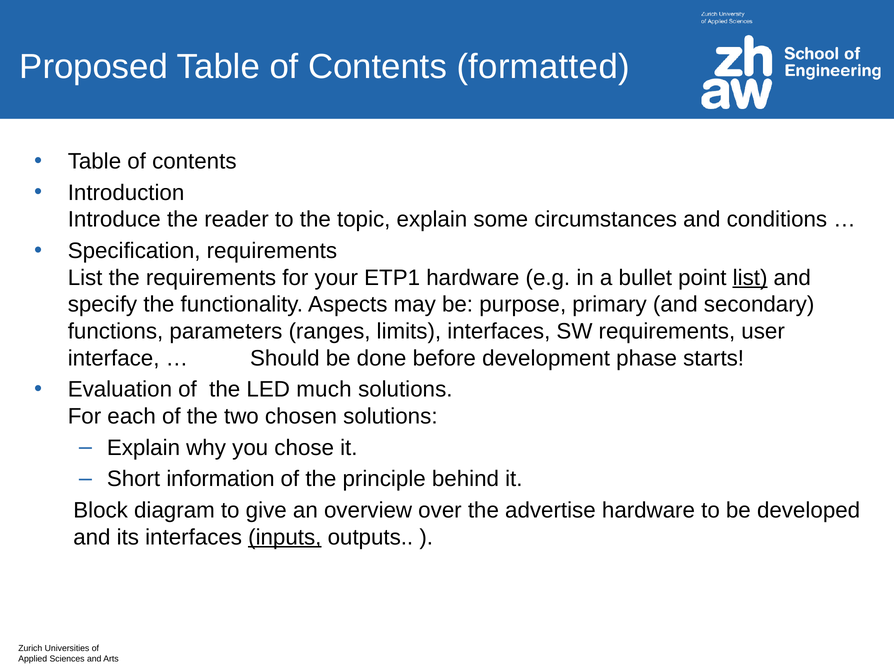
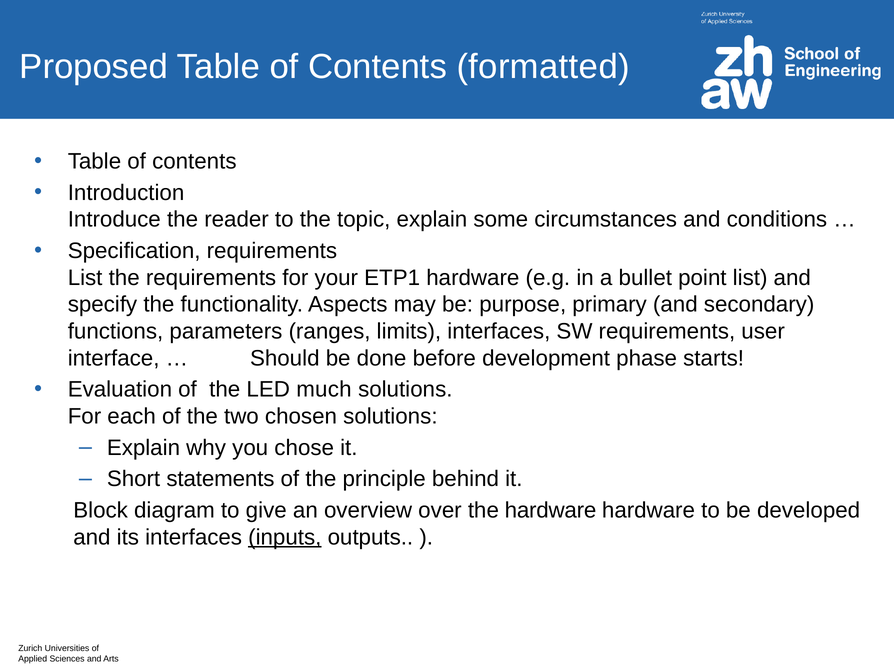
list underline: present -> none (750, 278)
information: information -> statements (220, 479)
the advertise: advertise -> hardware (551, 510)
